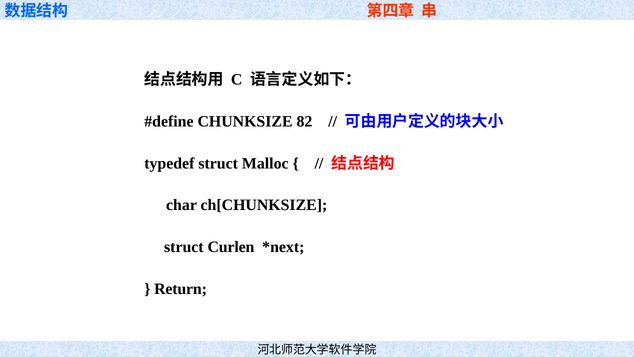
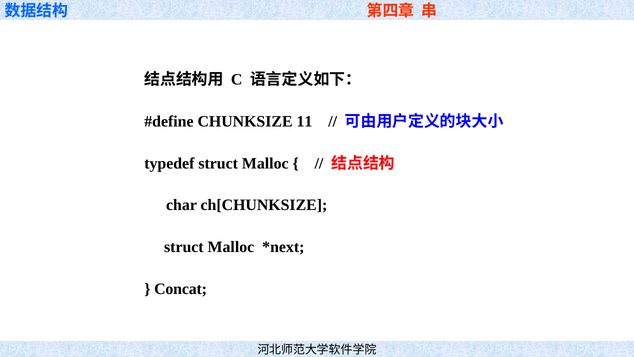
82: 82 -> 11 (304, 121)
Curlen: Curlen -> Malloc (231, 247)
Return: Return -> Concat (181, 289)
